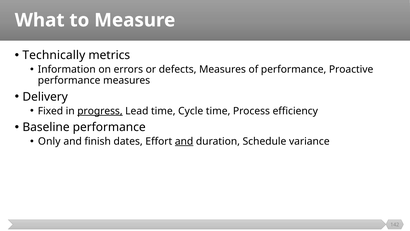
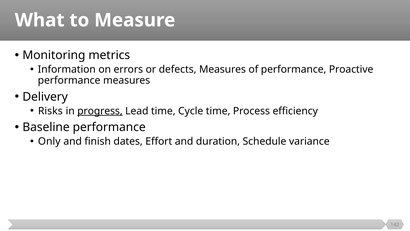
Technically: Technically -> Monitoring (54, 55)
Fixed: Fixed -> Risks (50, 111)
and underline: present -> none (184, 141)
